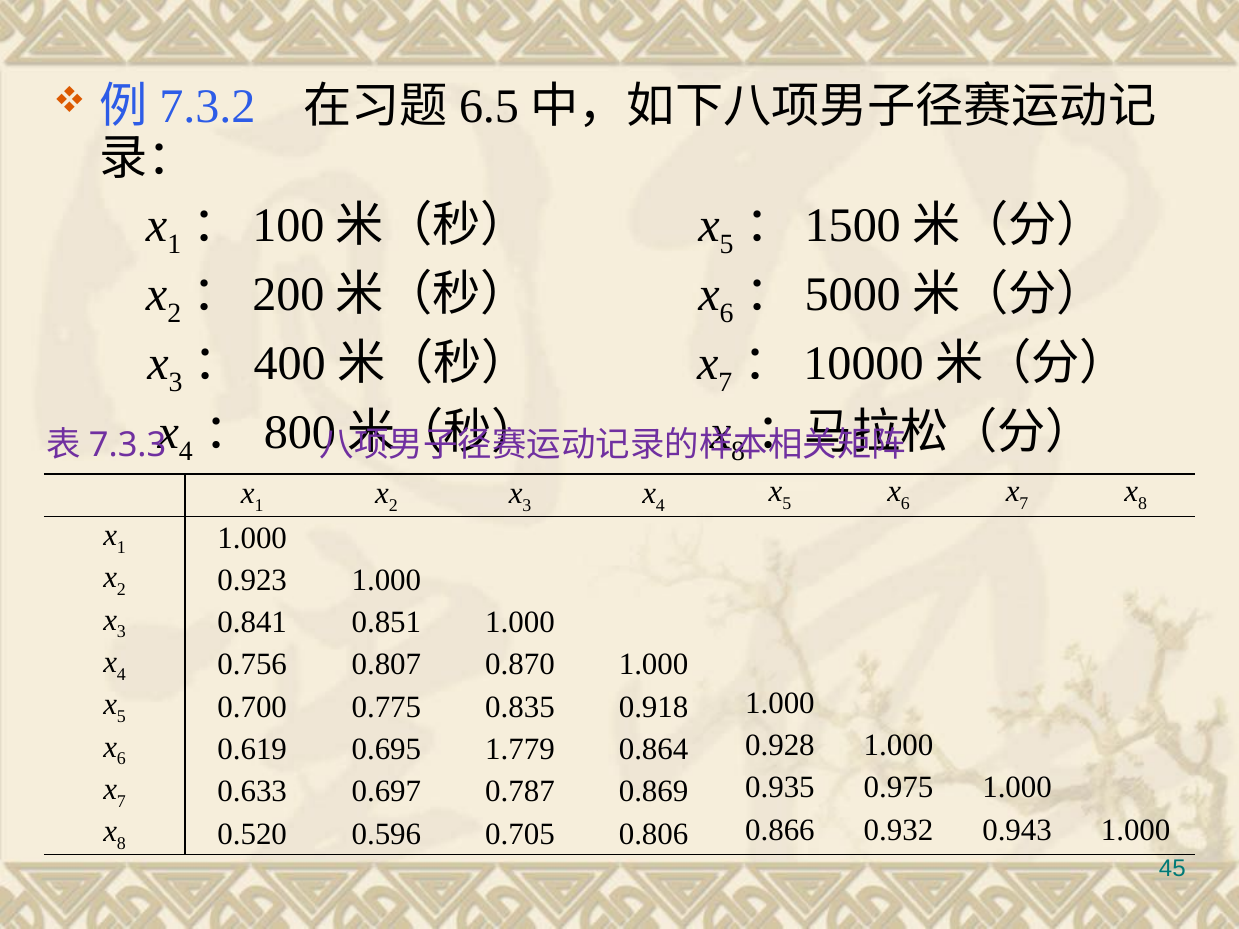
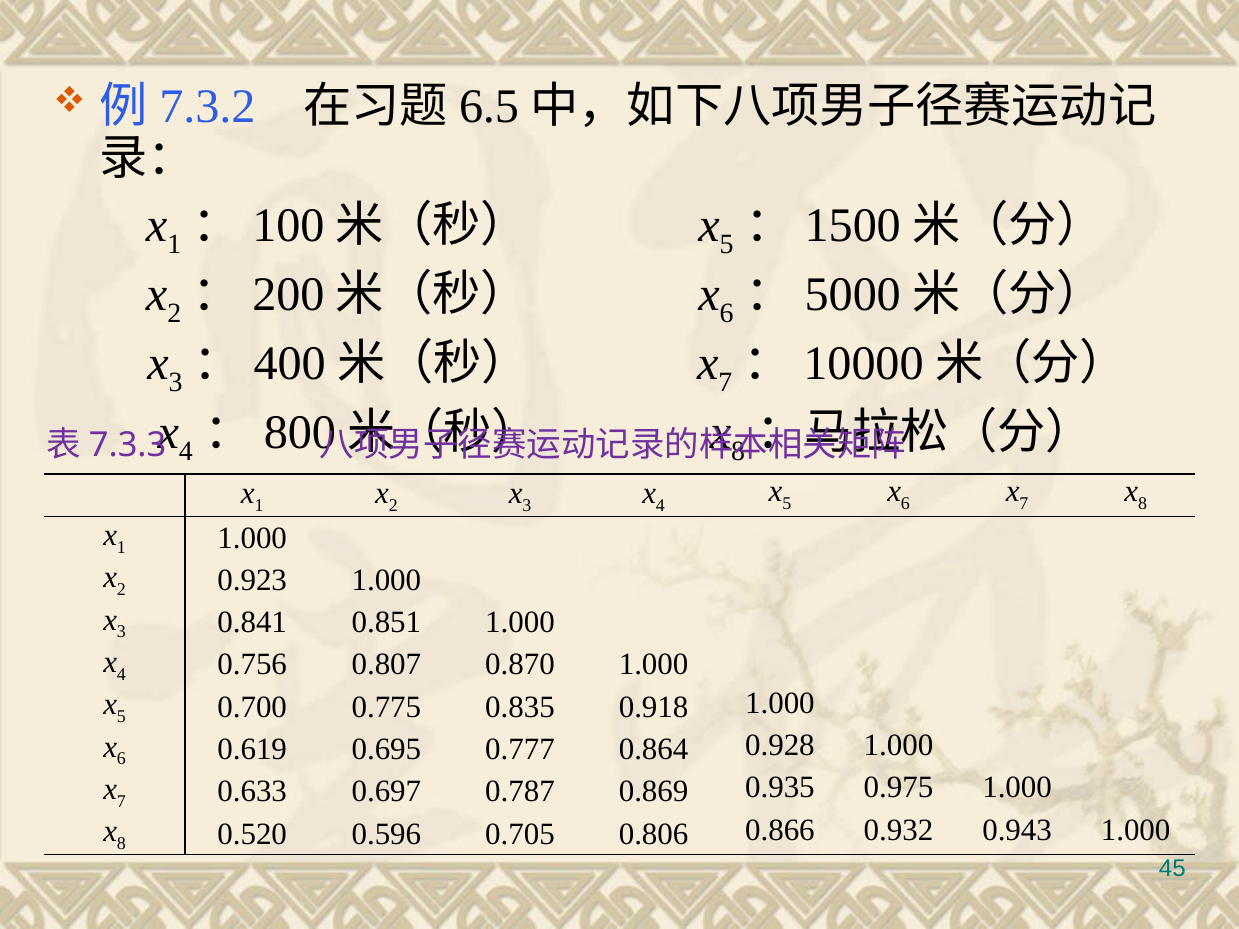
1.779: 1.779 -> 0.777 (520, 749)
